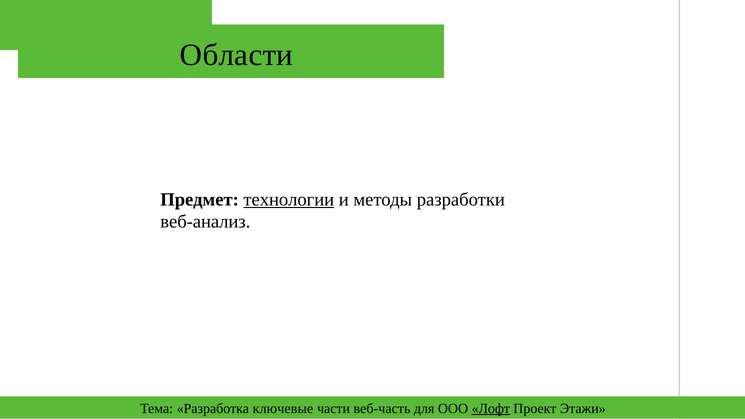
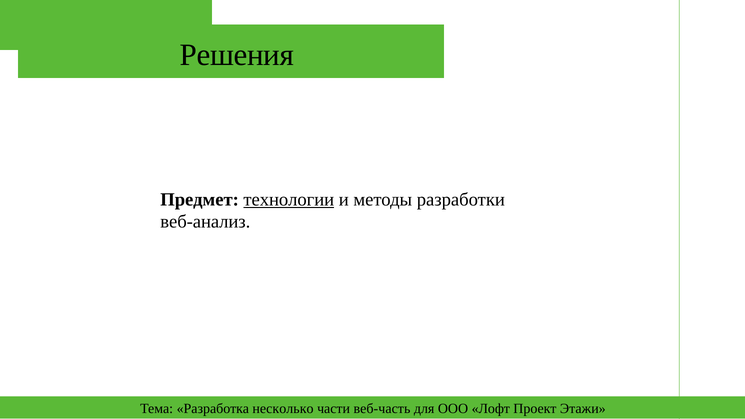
Области: Области -> Решения (237, 55)
ключевые: ключевые -> несколько (283, 408)
Лофт underline: present -> none (491, 408)
